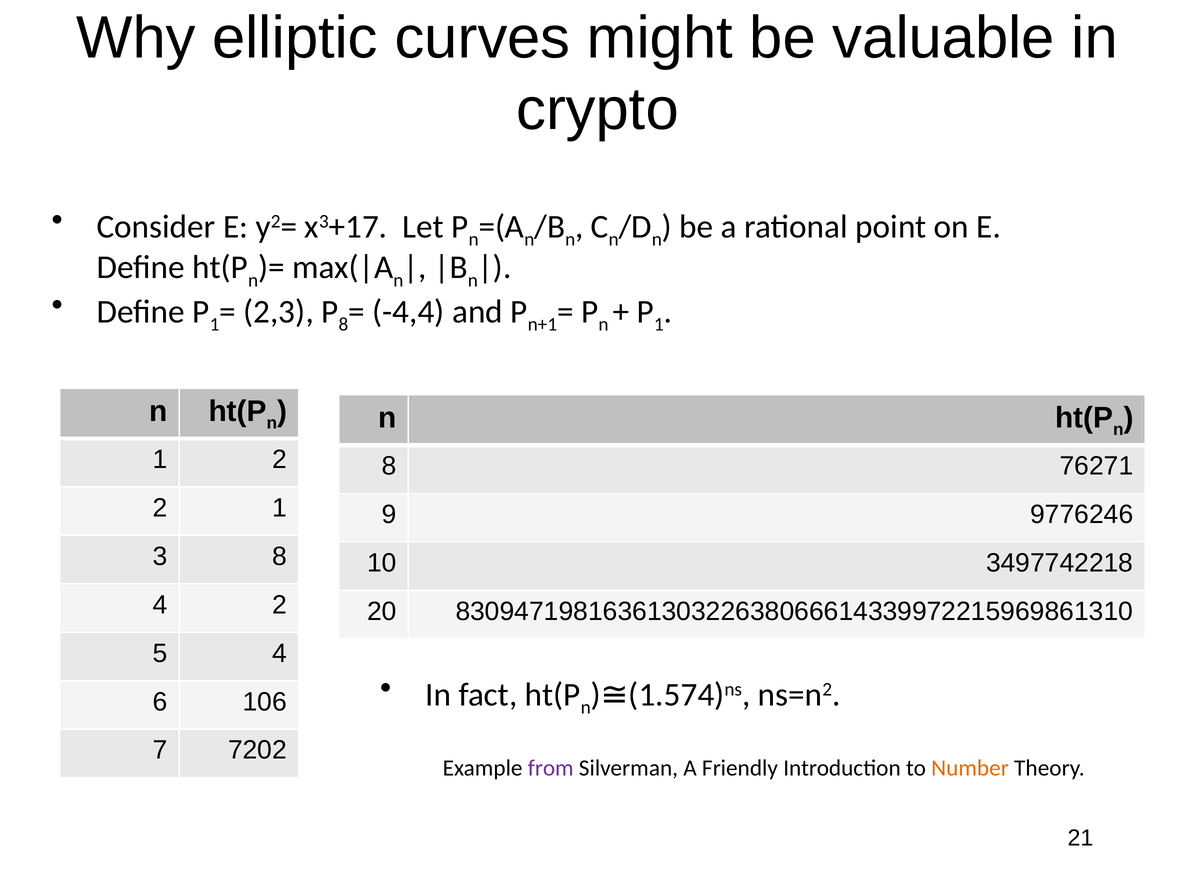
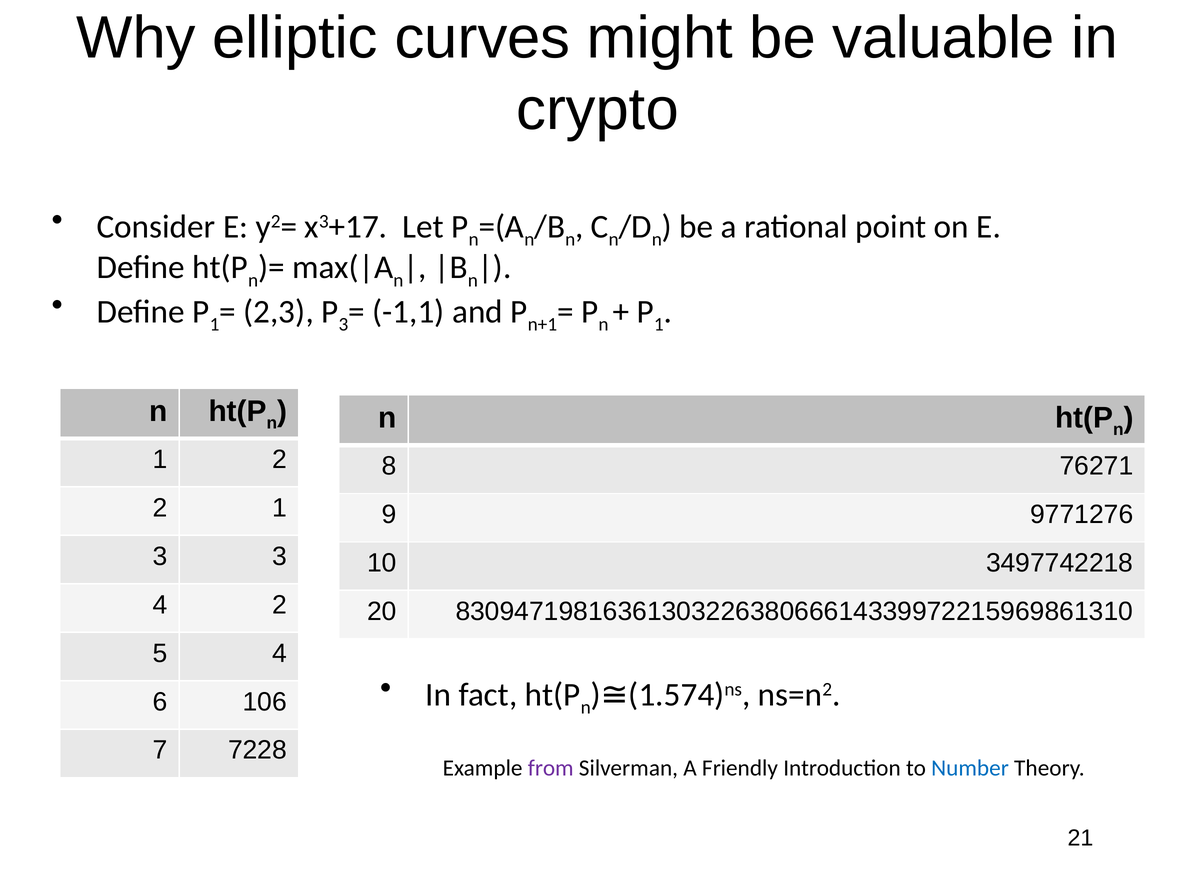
8: 8 -> 3 (343, 325)
-4,4: -4,4 -> -1,1 (408, 312)
9776246: 9776246 -> 9771276 (1082, 515)
3 8: 8 -> 3 (280, 557)
7202: 7202 -> 7228 (257, 750)
Number colour: orange -> blue (970, 768)
